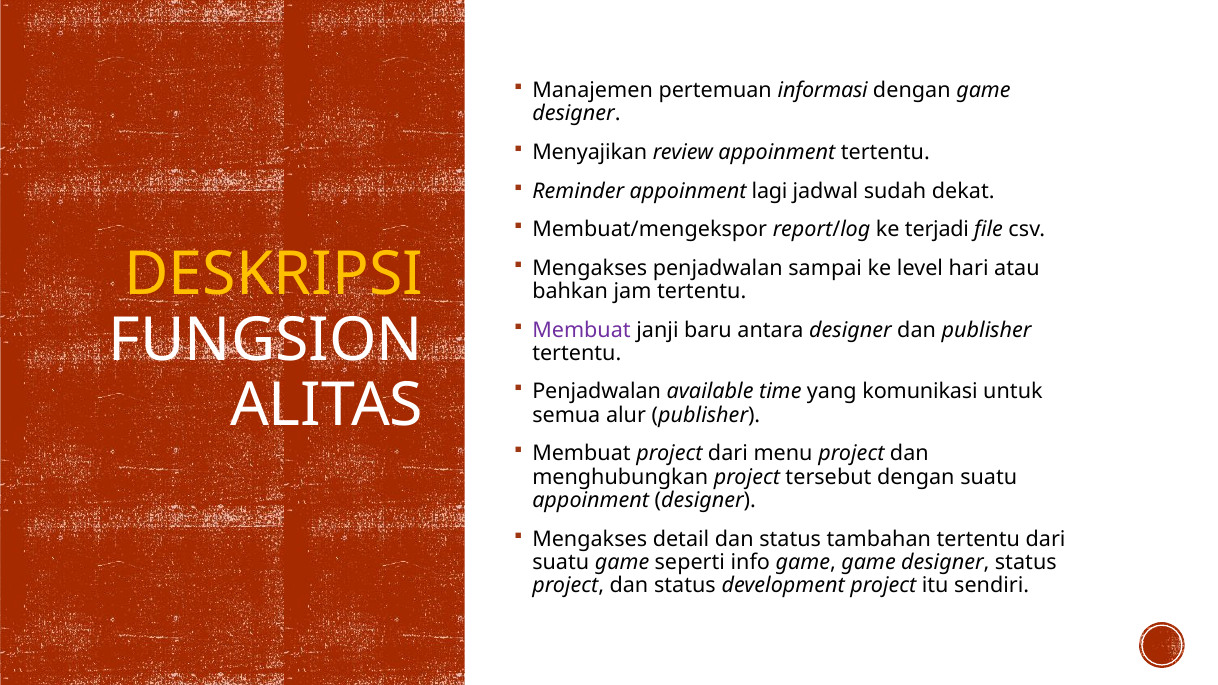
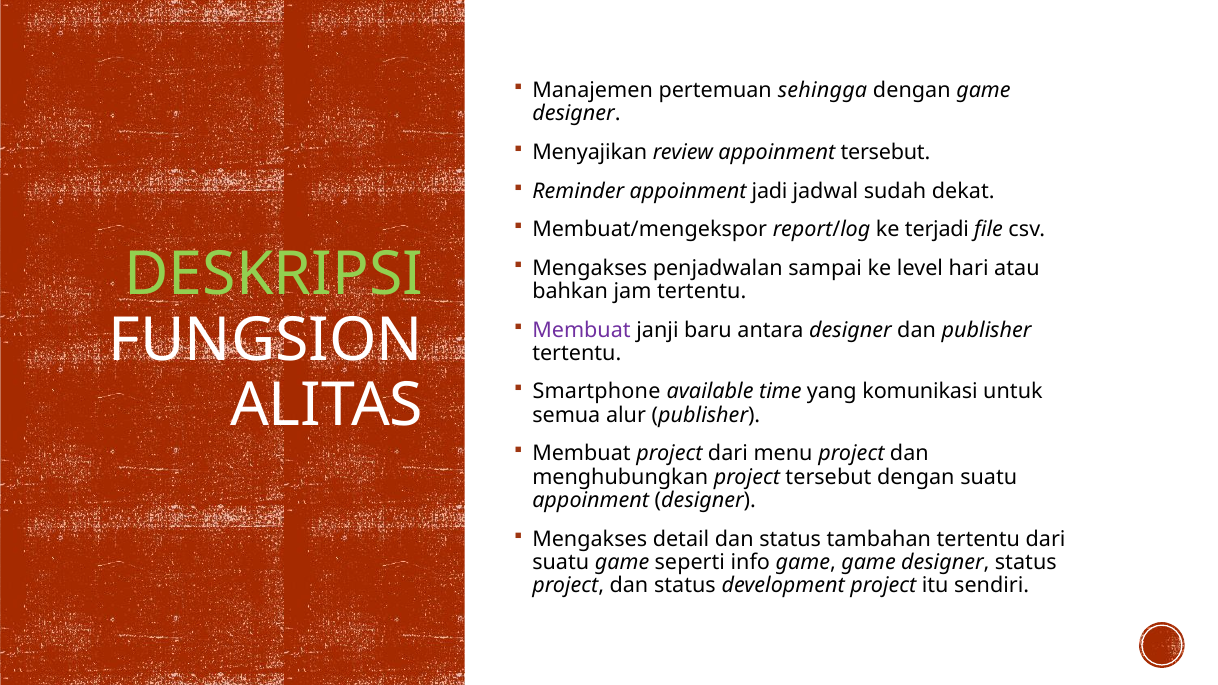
informasi: informasi -> sehingga (823, 91)
appoinment tertentu: tertentu -> tersebut (885, 152)
lagi: lagi -> jadi (770, 191)
DESKRIPSI colour: yellow -> light green (274, 274)
Penjadwalan: Penjadwalan -> Smartphone (596, 392)
